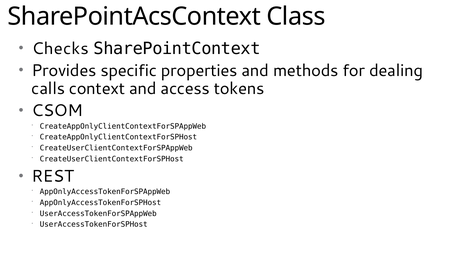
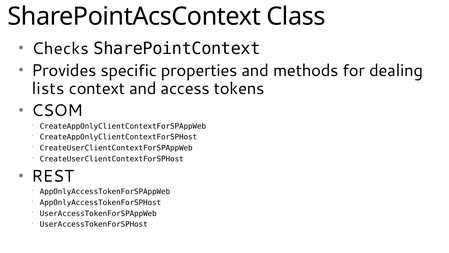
calls: calls -> lists (48, 89)
